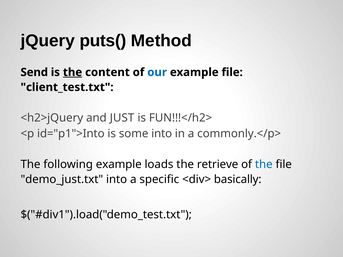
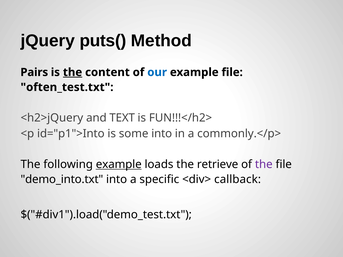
Send: Send -> Pairs (34, 72)
client_test.txt: client_test.txt -> often_test.txt (67, 87)
JUST: JUST -> TEXT (122, 118)
example underline: none -> present (119, 165)
the colour: blue -> purple (264, 165)
demo_just.txt: demo_just.txt -> demo_into.txt (62, 179)
basically: basically -> callback (238, 179)
